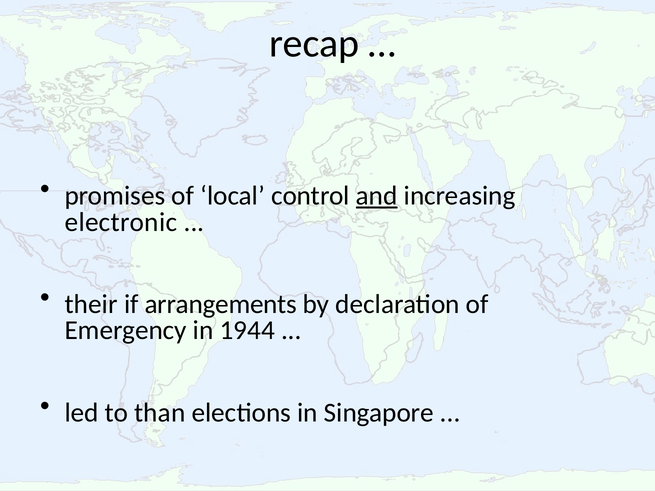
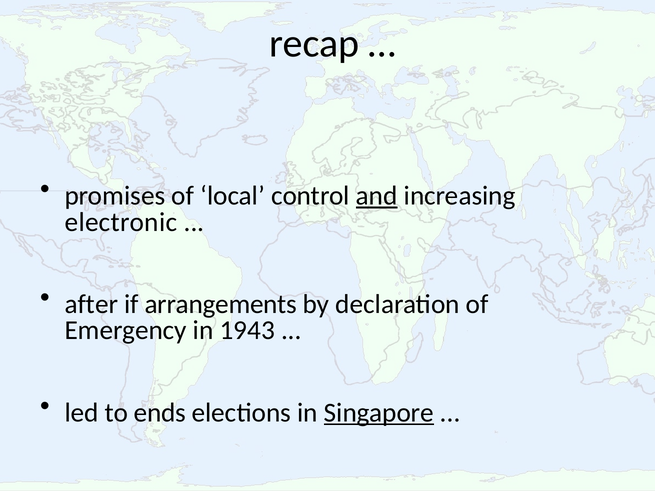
their: their -> after (91, 304)
1944: 1944 -> 1943 (247, 331)
than: than -> ends (160, 413)
Singapore underline: none -> present (379, 413)
